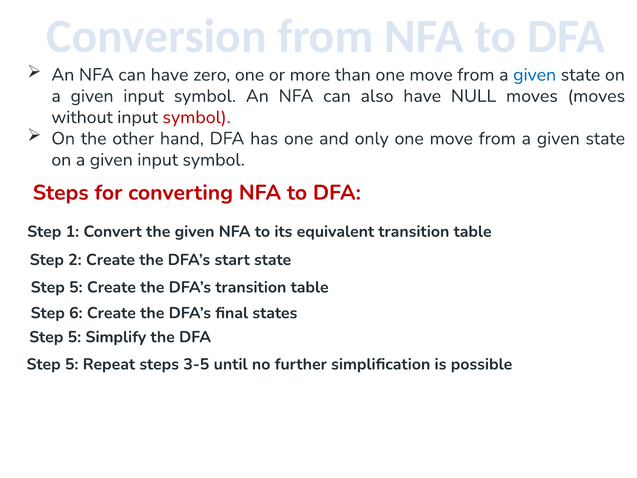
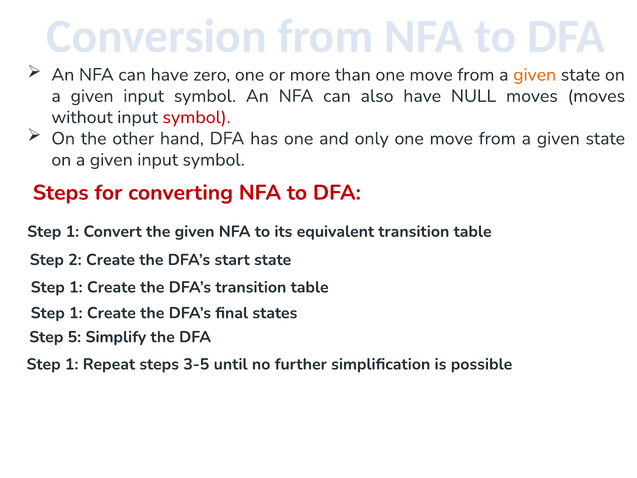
given colour: blue -> orange (535, 75)
5: 5 -> 1 (76, 287)
6: 6 -> 1 (76, 313)
5: 5 -> 1 (72, 364)
